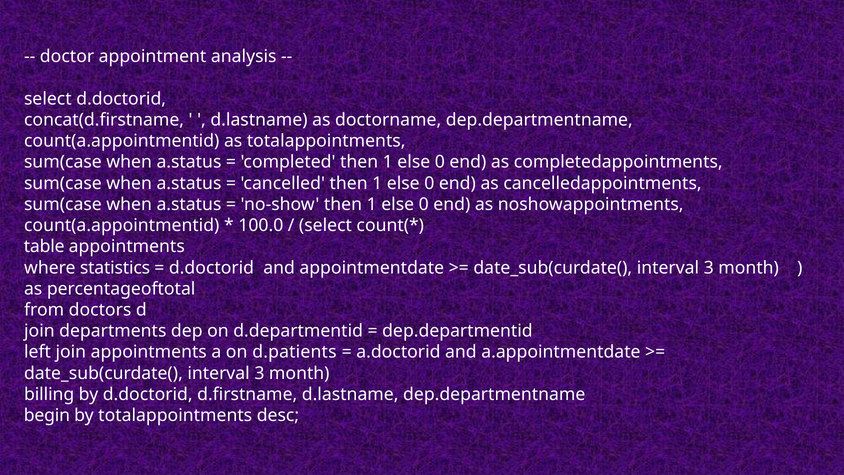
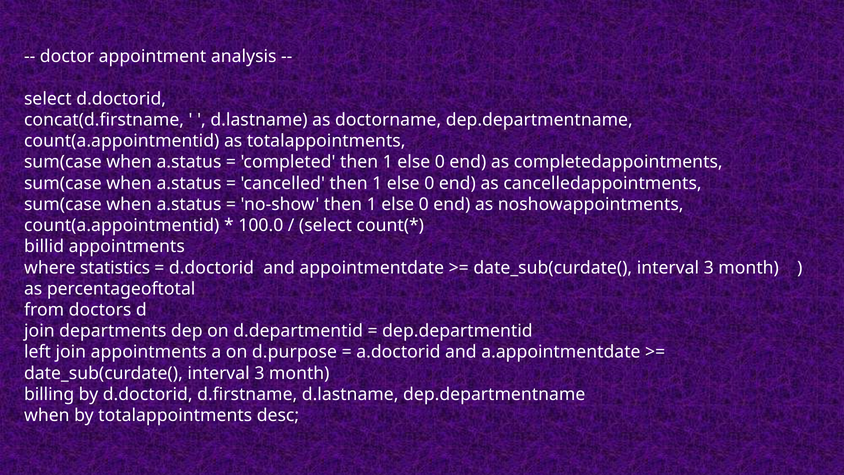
table: table -> billid (44, 246)
d.patients: d.patients -> d.purpose (294, 352)
begin: begin -> when (47, 415)
